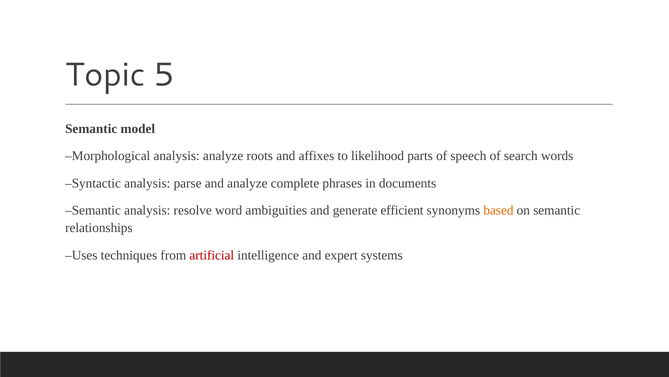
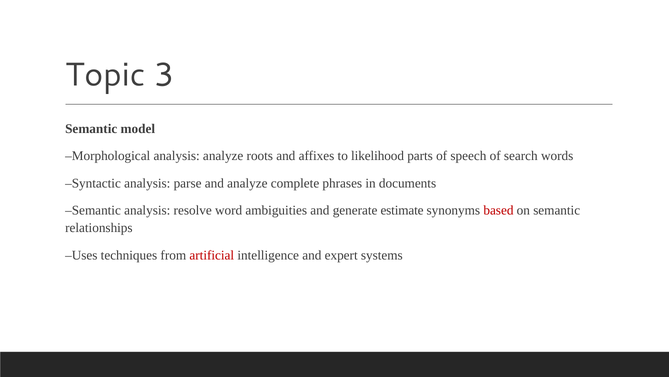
5: 5 -> 3 (164, 75)
efficient: efficient -> estimate (402, 210)
based colour: orange -> red (498, 210)
